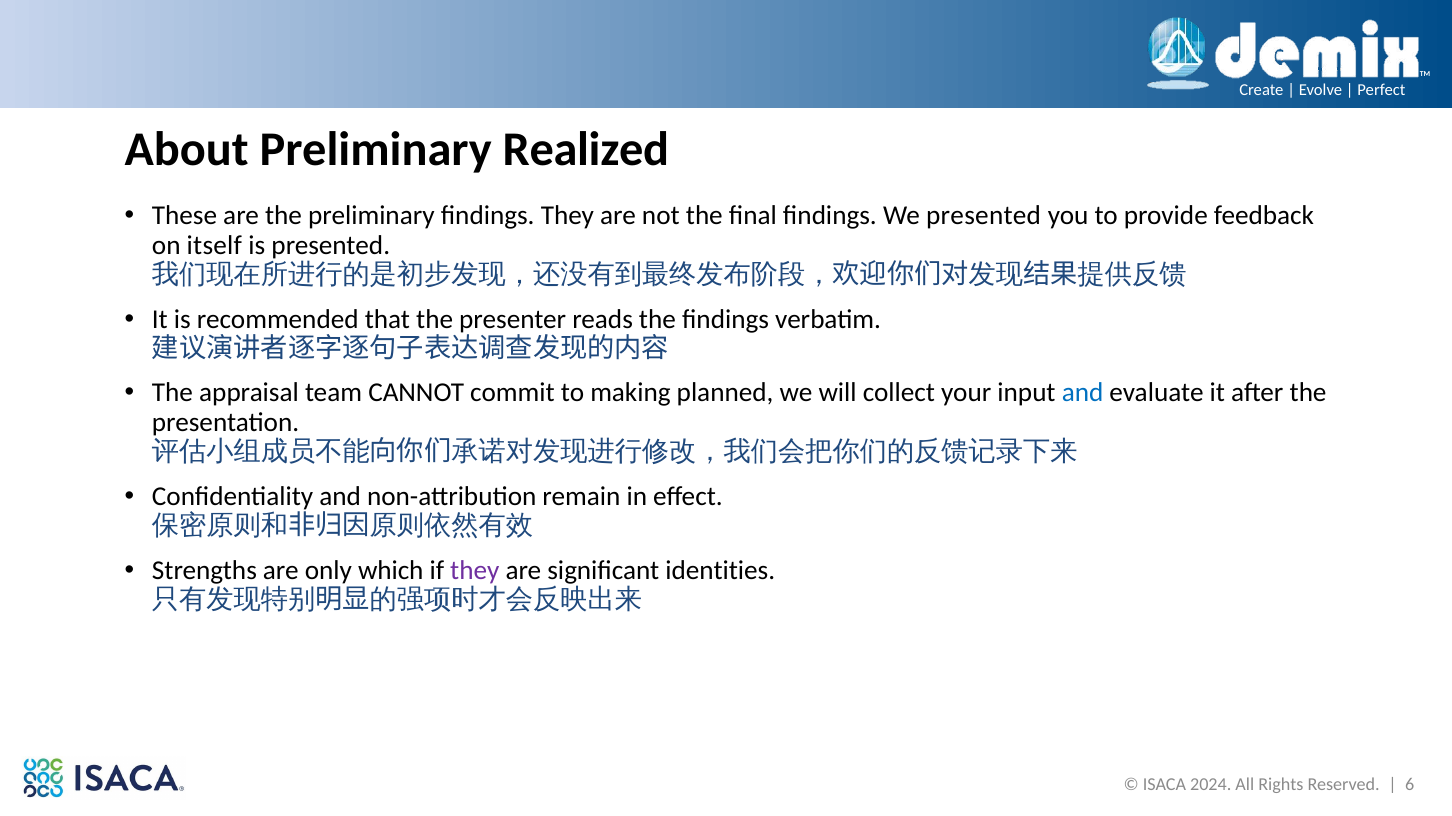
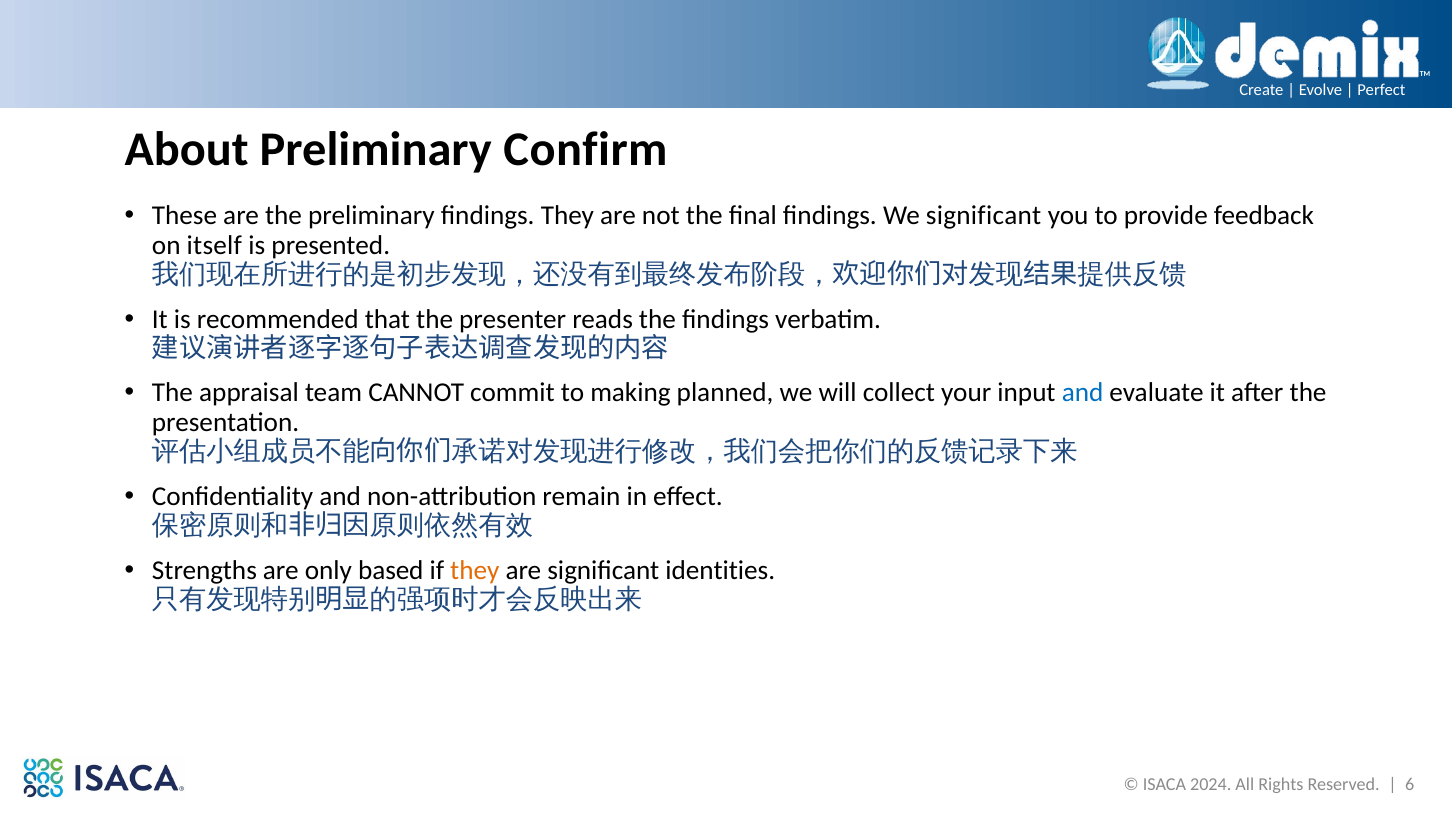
Realized: Realized -> Confirm (586, 150)
We presented: presented -> significant (984, 216)
which: which -> based (391, 571)
they colour: purple -> orange (475, 571)
